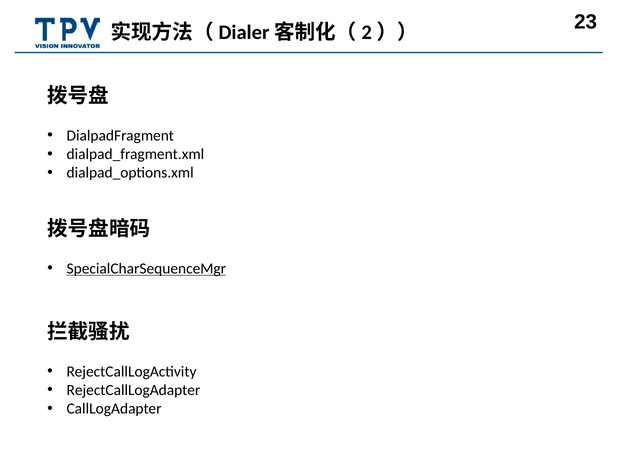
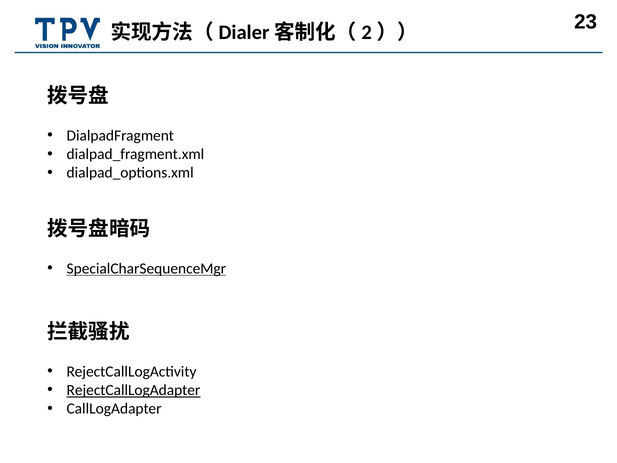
RejectCallLogAdapter underline: none -> present (133, 390)
